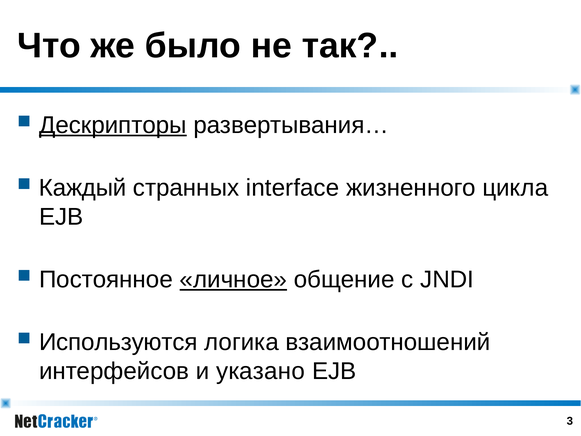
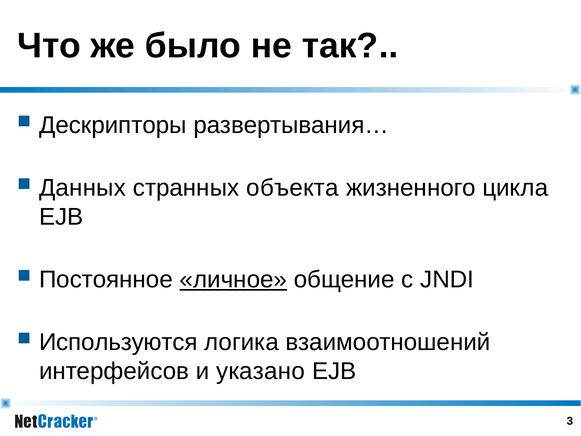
Дескрипторы underline: present -> none (113, 125)
Каждый: Каждый -> Данных (82, 188)
interface: interface -> объекта (293, 188)
